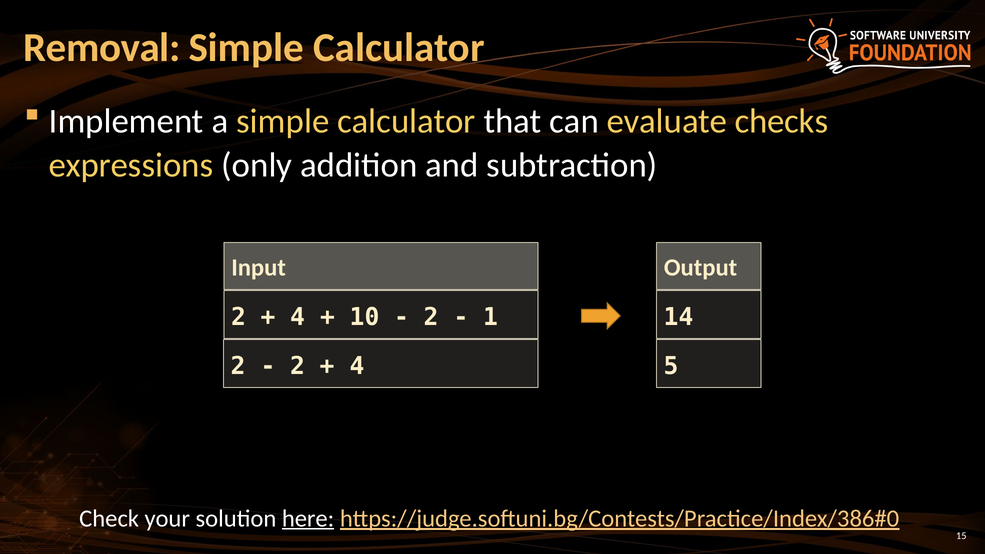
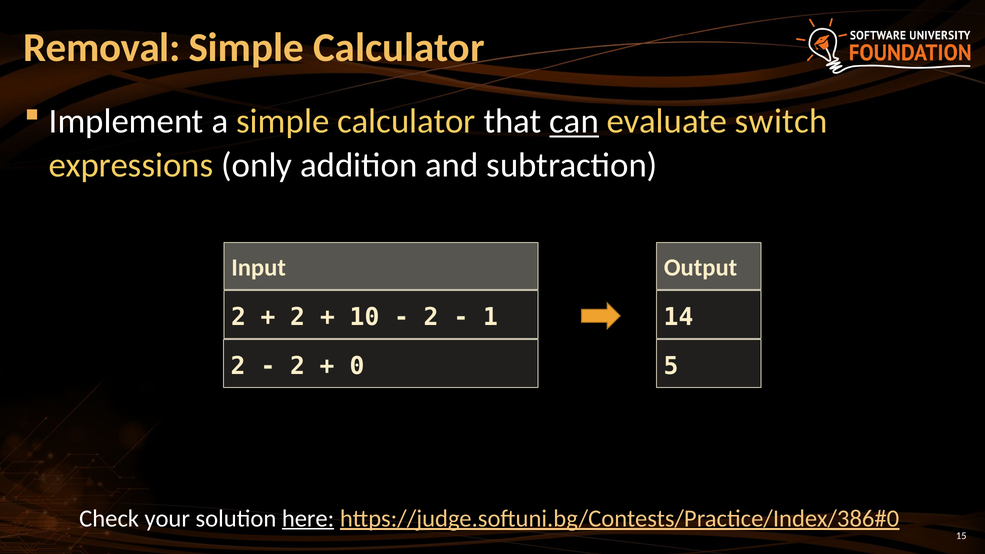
can underline: none -> present (574, 121)
checks: checks -> switch (781, 121)
4: 4 -> 2 (298, 317)
4: 4 -> 0 (357, 366)
